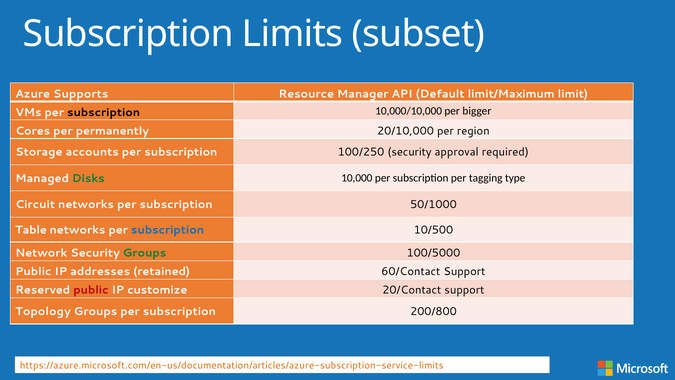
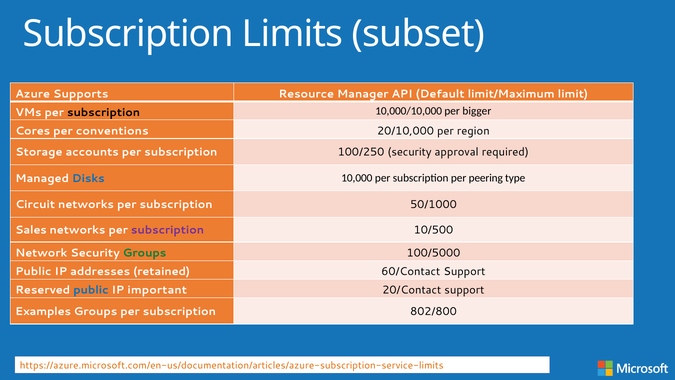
permanently: permanently -> conventions (112, 131)
Disks colour: green -> blue (88, 178)
tagging: tagging -> peering (486, 178)
Table: Table -> Sales (31, 230)
subscription colour: blue -> purple (168, 230)
public colour: red -> blue (91, 290)
customize: customize -> important (157, 290)
Topology: Topology -> Examples (43, 311)
200/800: 200/800 -> 802/800 (433, 311)
